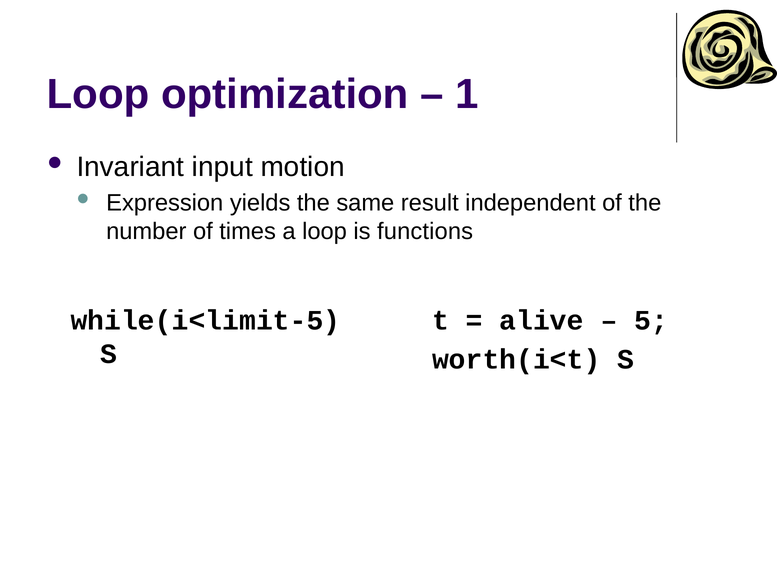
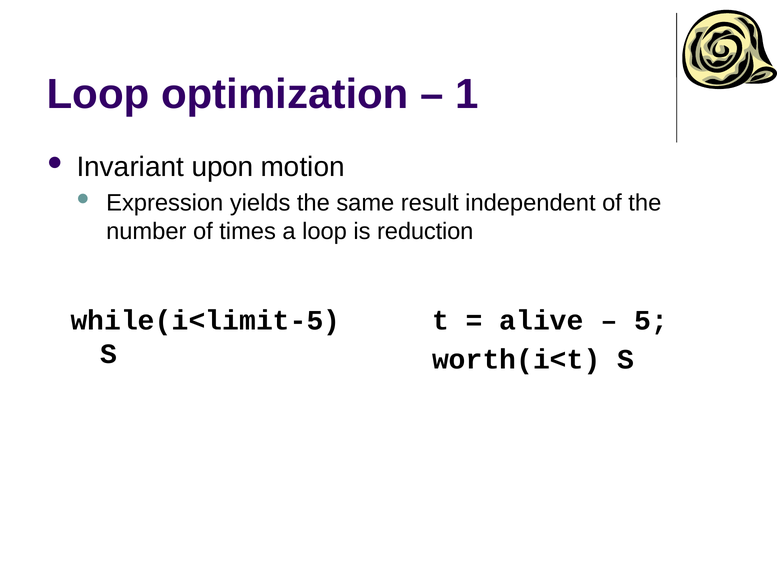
input: input -> upon (222, 167)
functions: functions -> reduction (425, 231)
